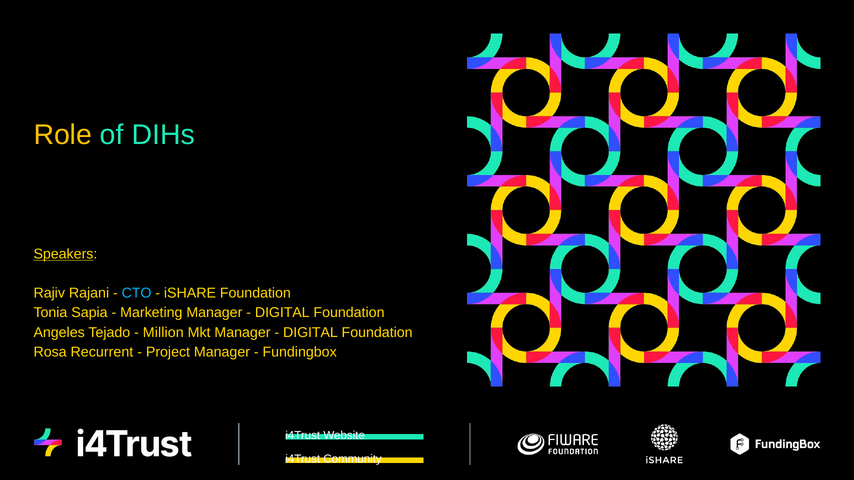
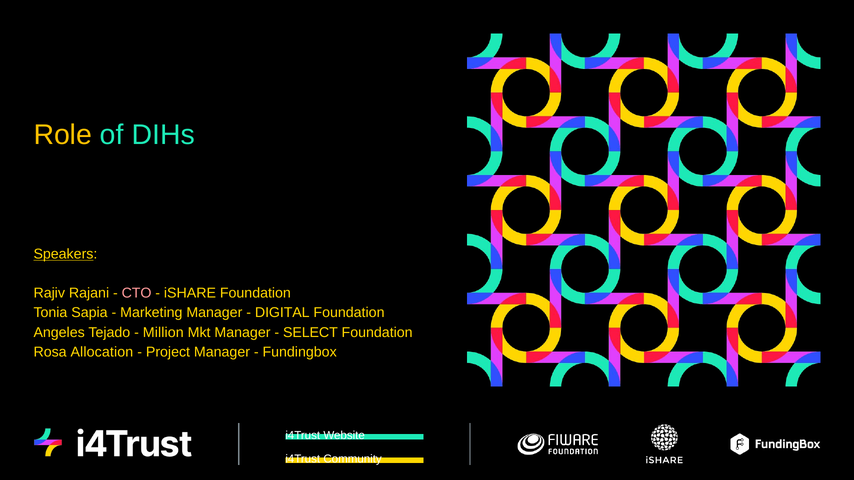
CTO colour: light blue -> pink (137, 293)
DIGITAL: DIGITAL -> SELECT (310, 333)
Recurrent: Recurrent -> Allocation (102, 352)
